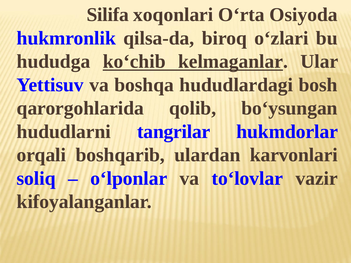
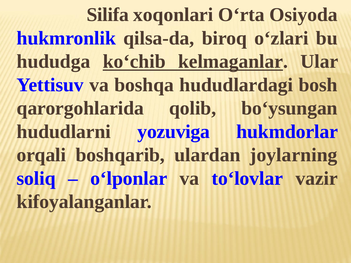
tangrilar: tangrilar -> yozuviga (174, 132)
karvonlari: karvonlari -> joylarning (294, 155)
